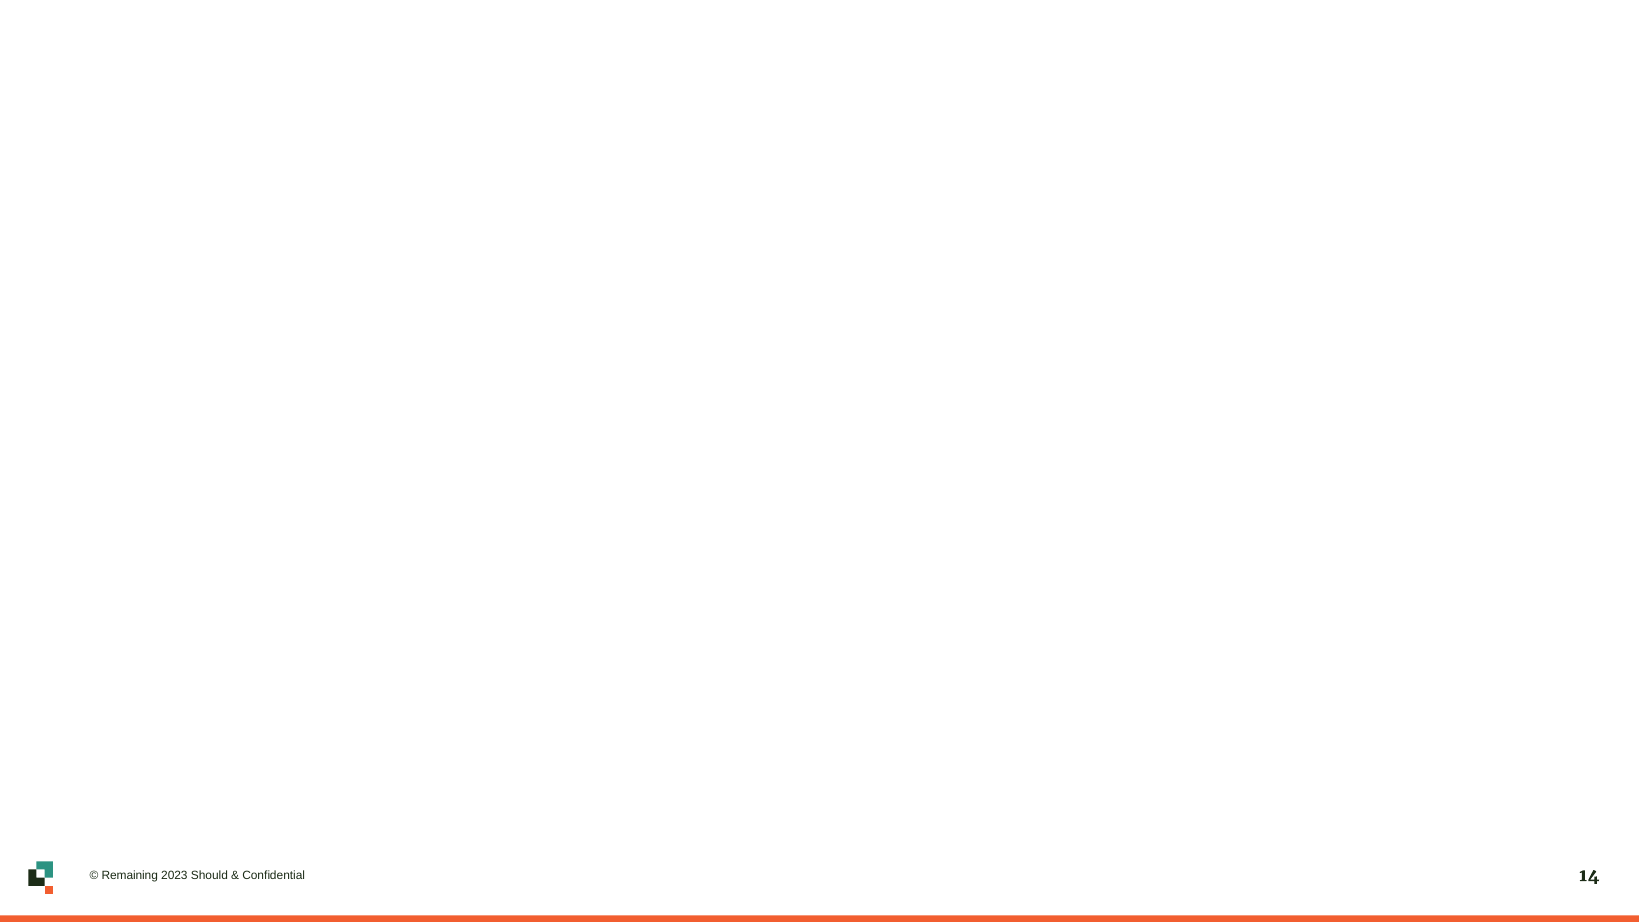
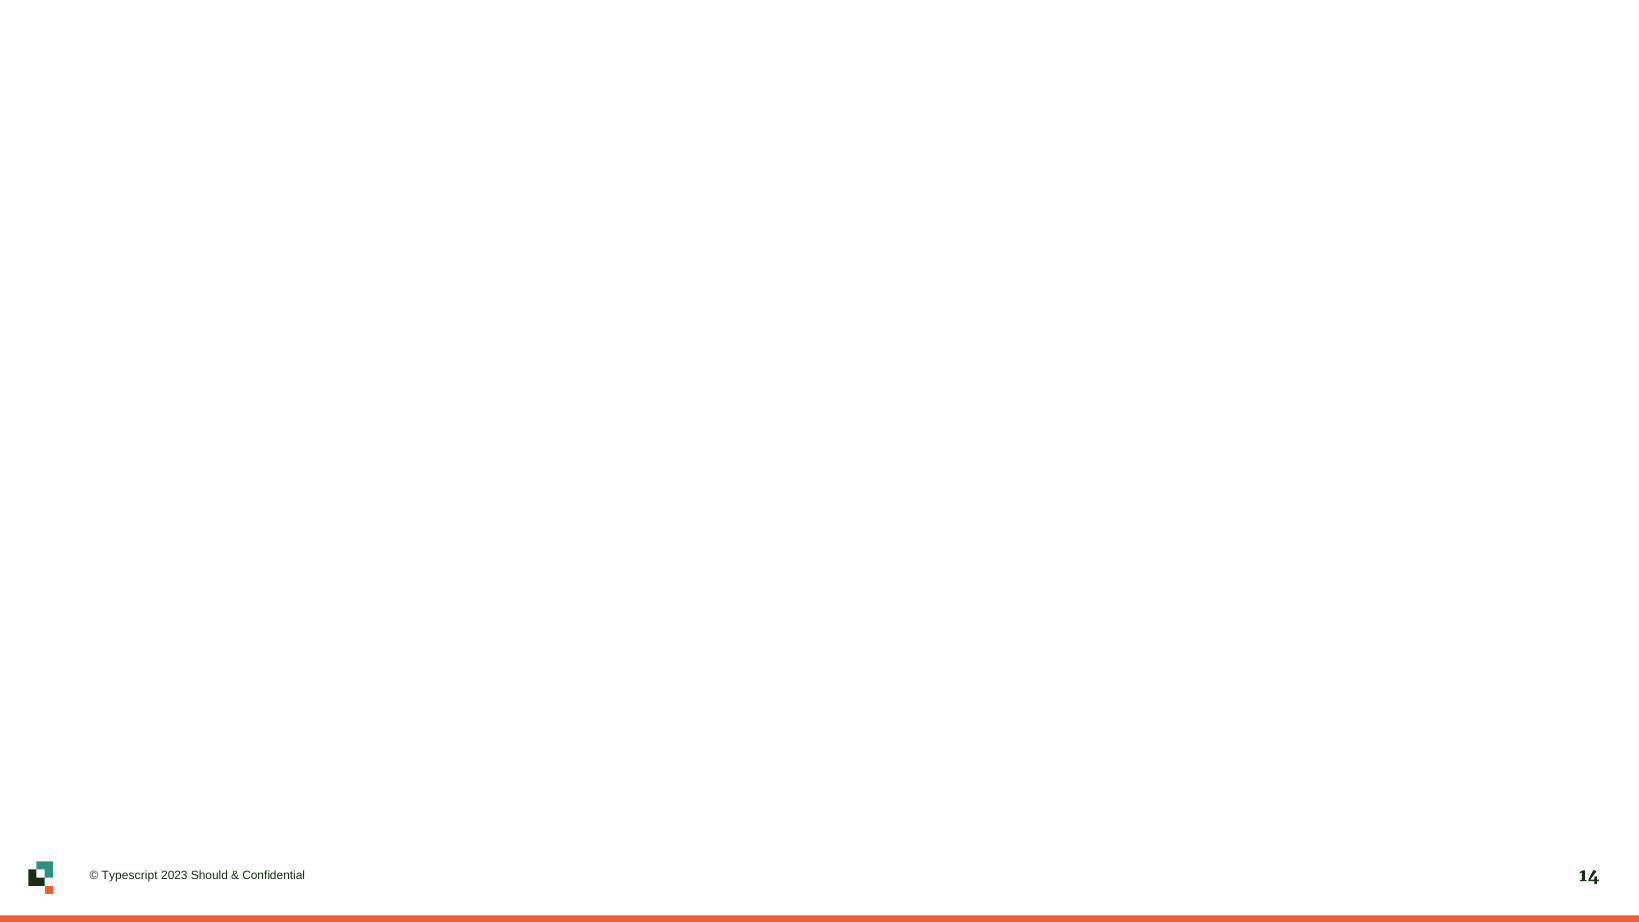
Remaining: Remaining -> Typescript (130, 875)
